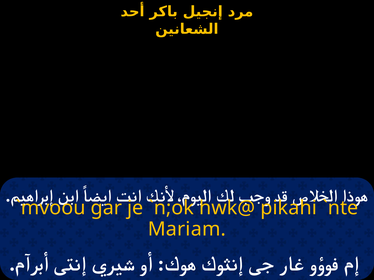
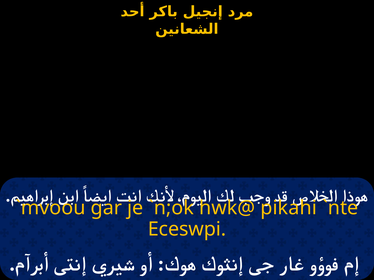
Mariam: Mariam -> Eceswpi (187, 230)
